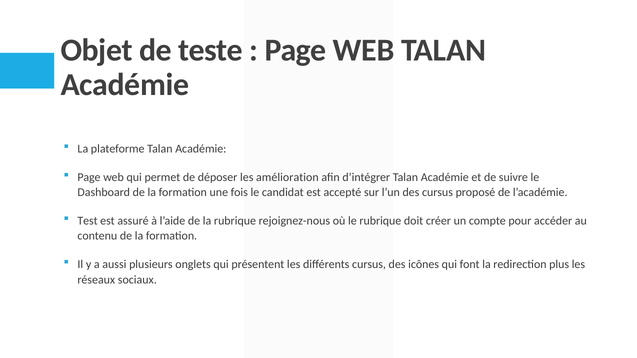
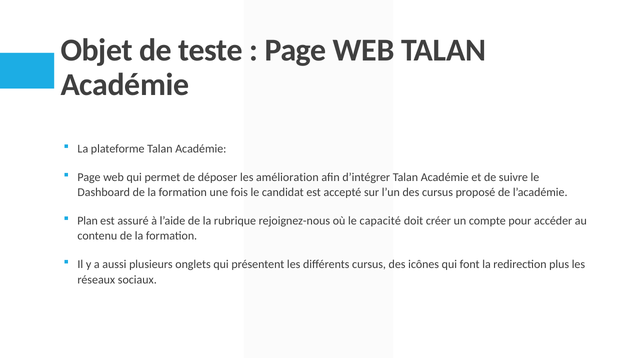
Test: Test -> Plan (88, 221)
le rubrique: rubrique -> capacité (380, 221)
